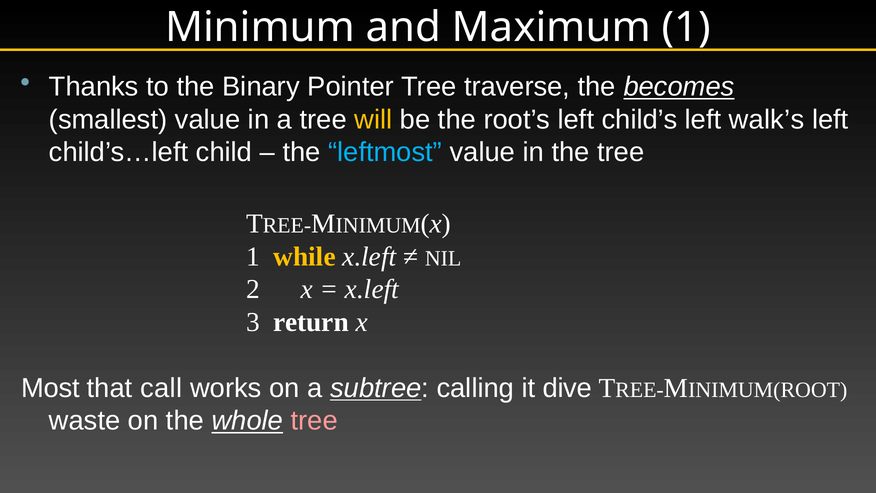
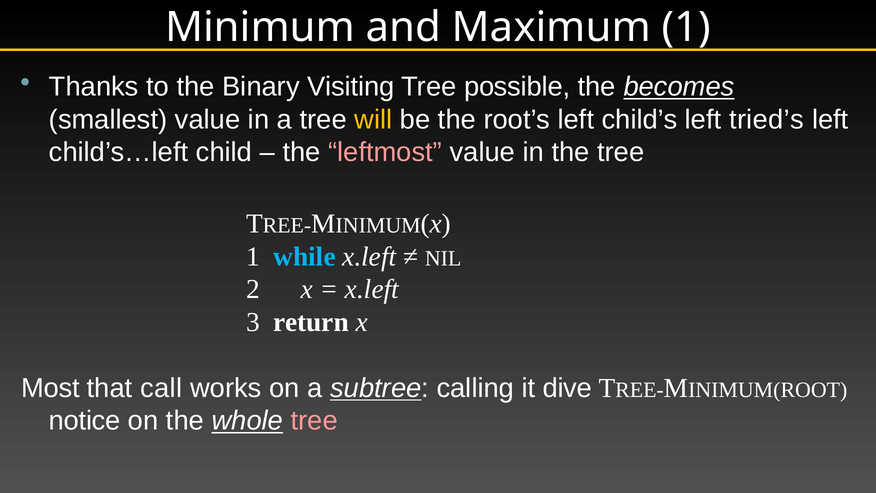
Pointer: Pointer -> Visiting (351, 87)
traverse: traverse -> possible (517, 87)
walk’s: walk’s -> tried’s (766, 119)
leftmost colour: light blue -> pink (385, 152)
while colour: yellow -> light blue (305, 256)
waste: waste -> notice (85, 421)
